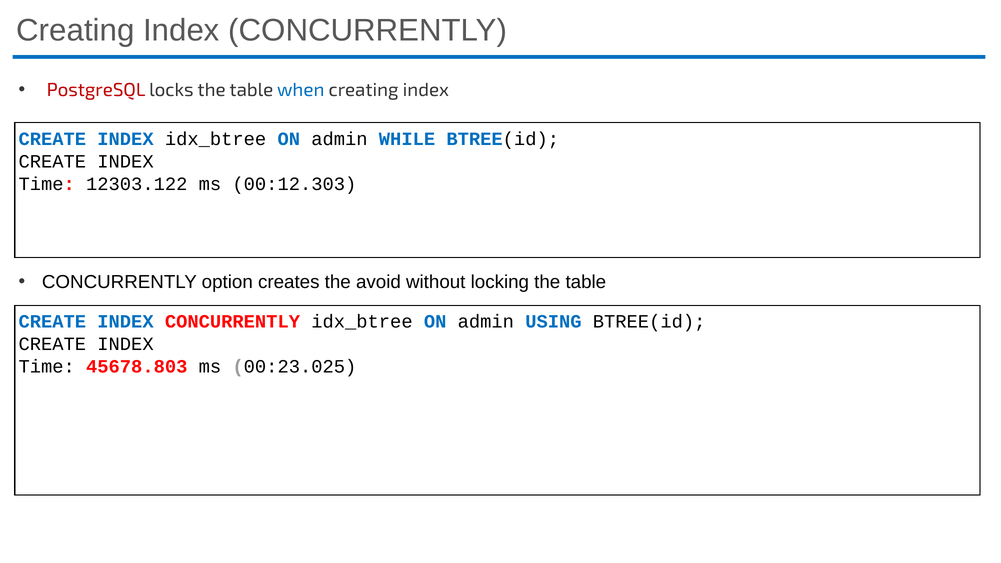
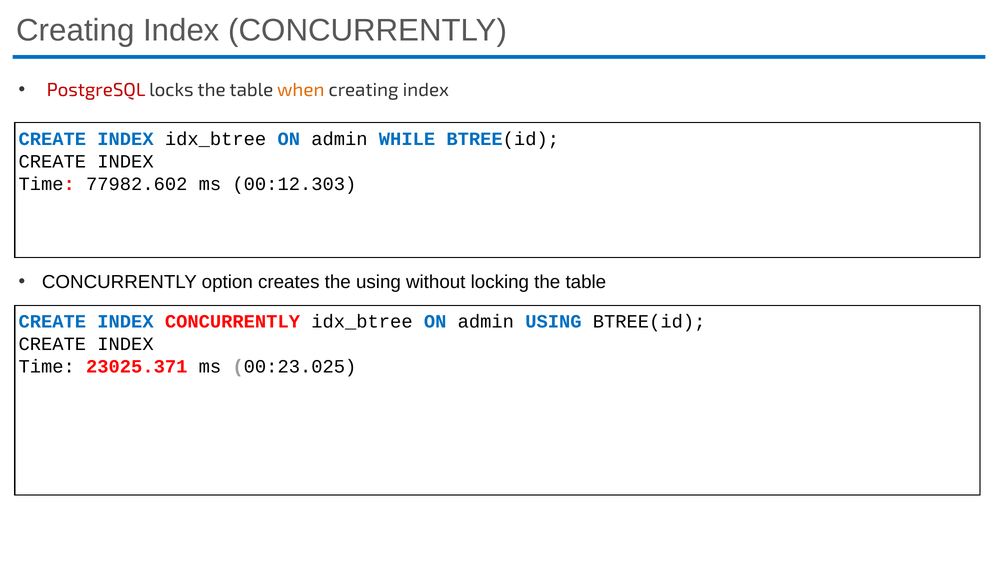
when colour: blue -> orange (301, 90)
12303.122: 12303.122 -> 77982.602 (137, 184)
the avoid: avoid -> using (378, 282)
45678.803: 45678.803 -> 23025.371 (137, 367)
